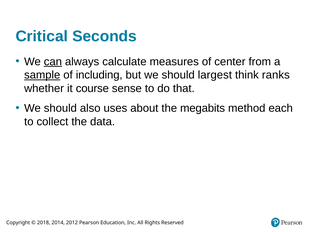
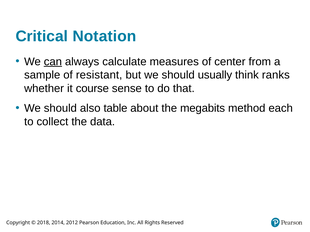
Seconds: Seconds -> Notation (104, 36)
sample underline: present -> none (42, 75)
including: including -> resistant (99, 75)
largest: largest -> usually (215, 75)
uses: uses -> table (115, 108)
